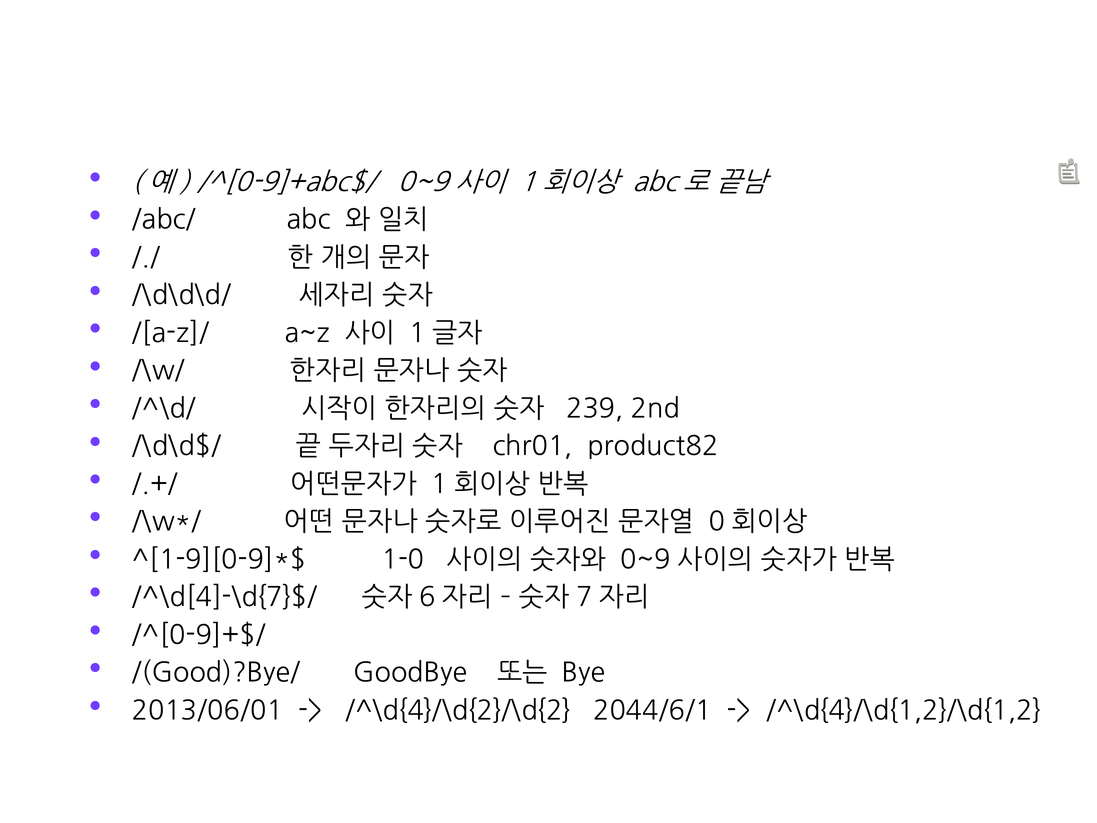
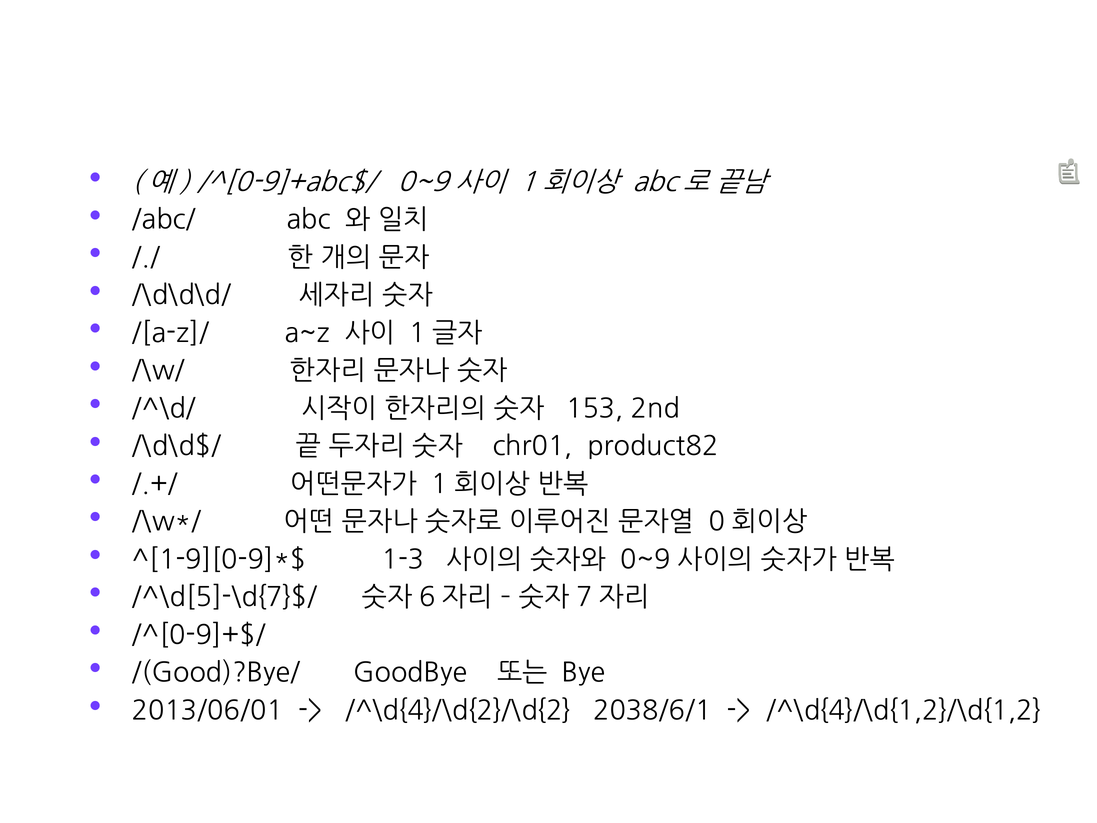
239: 239 -> 153 (595, 409)
1-0: 1-0 -> 1-3 (403, 560)
/^\d[4]-\d{7}$/: /^\d[4]-\d{7}$/ -> /^\d[5]-\d{7}$/ (225, 597)
2044/6/1: 2044/6/1 -> 2038/6/1 (652, 711)
